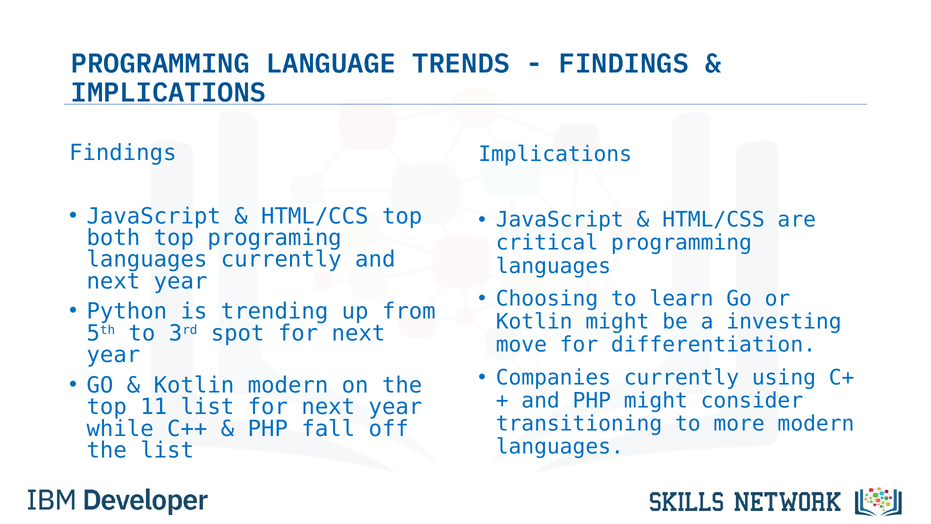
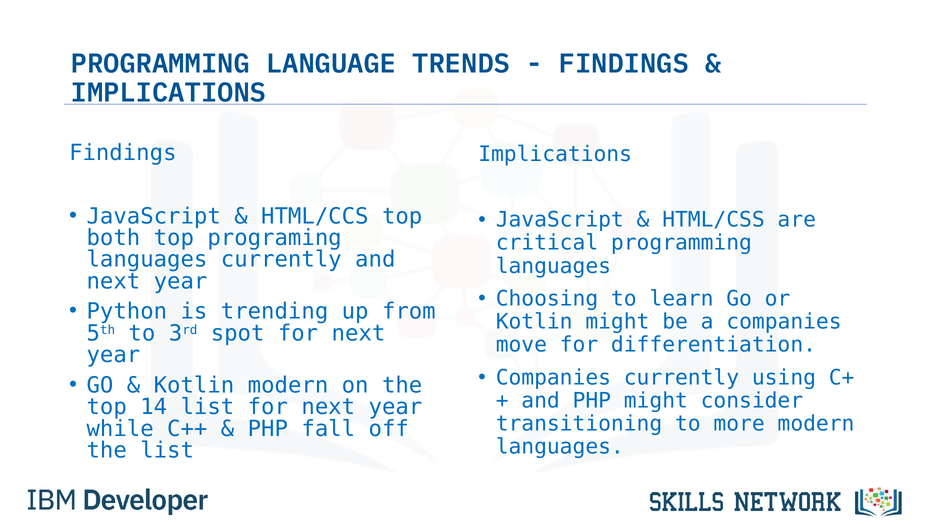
a investing: investing -> companies (784, 322)
11: 11 -> 14 (154, 407)
